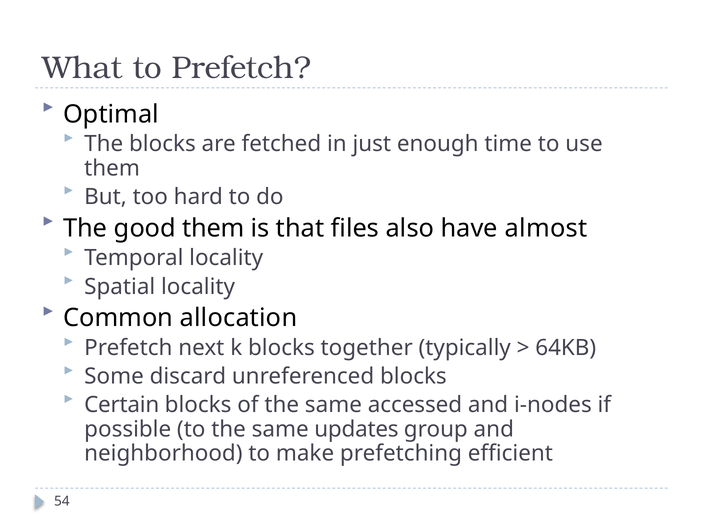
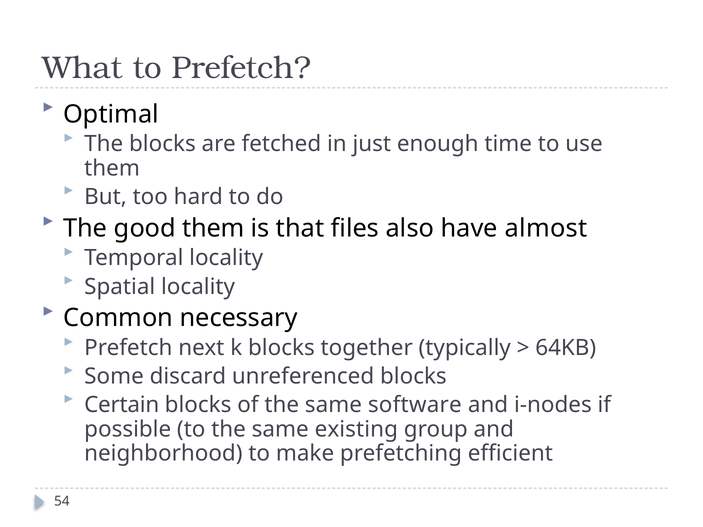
allocation: allocation -> necessary (239, 318)
accessed: accessed -> software (415, 405)
updates: updates -> existing (356, 430)
